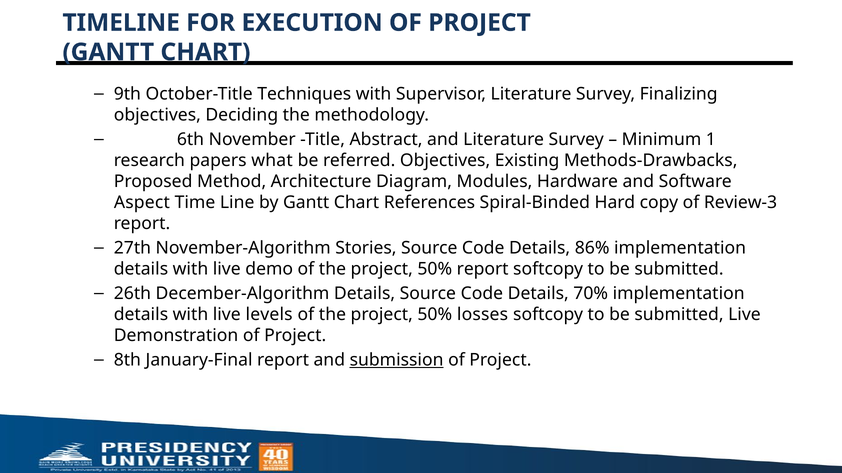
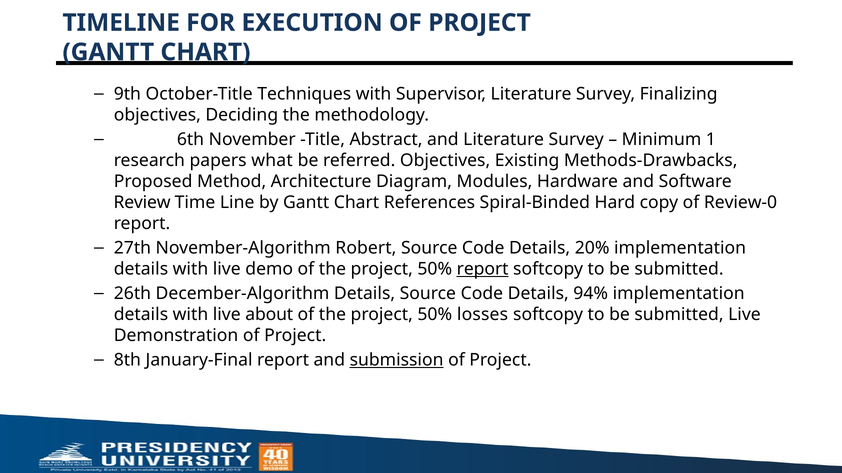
Aspect: Aspect -> Review (142, 203)
Review-3: Review-3 -> Review-0 (741, 203)
Stories: Stories -> Robert (366, 248)
86%: 86% -> 20% (592, 248)
report underline: none -> present (483, 269)
70%: 70% -> 94% (591, 294)
levels: levels -> about (269, 315)
